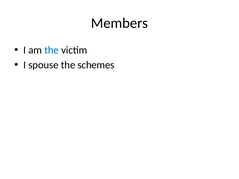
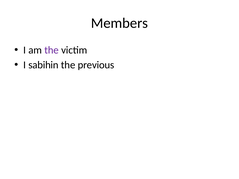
the colour: blue -> purple (52, 50)
spouse: spouse -> sabihin (43, 65)
schemes: schemes -> previous (96, 65)
